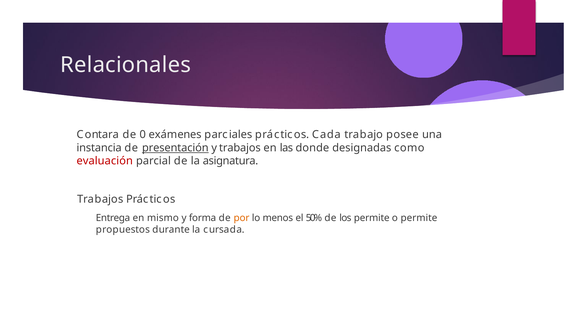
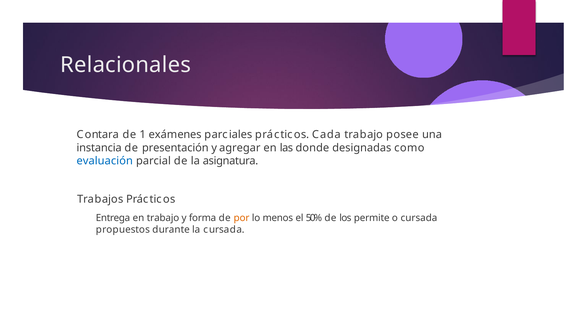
0: 0 -> 1 (143, 135)
presentación underline: present -> none (175, 148)
y trabajos: trabajos -> agregar (240, 148)
evaluación colour: red -> blue (105, 161)
en mismo: mismo -> trabajo (163, 218)
o permite: permite -> cursada (419, 218)
